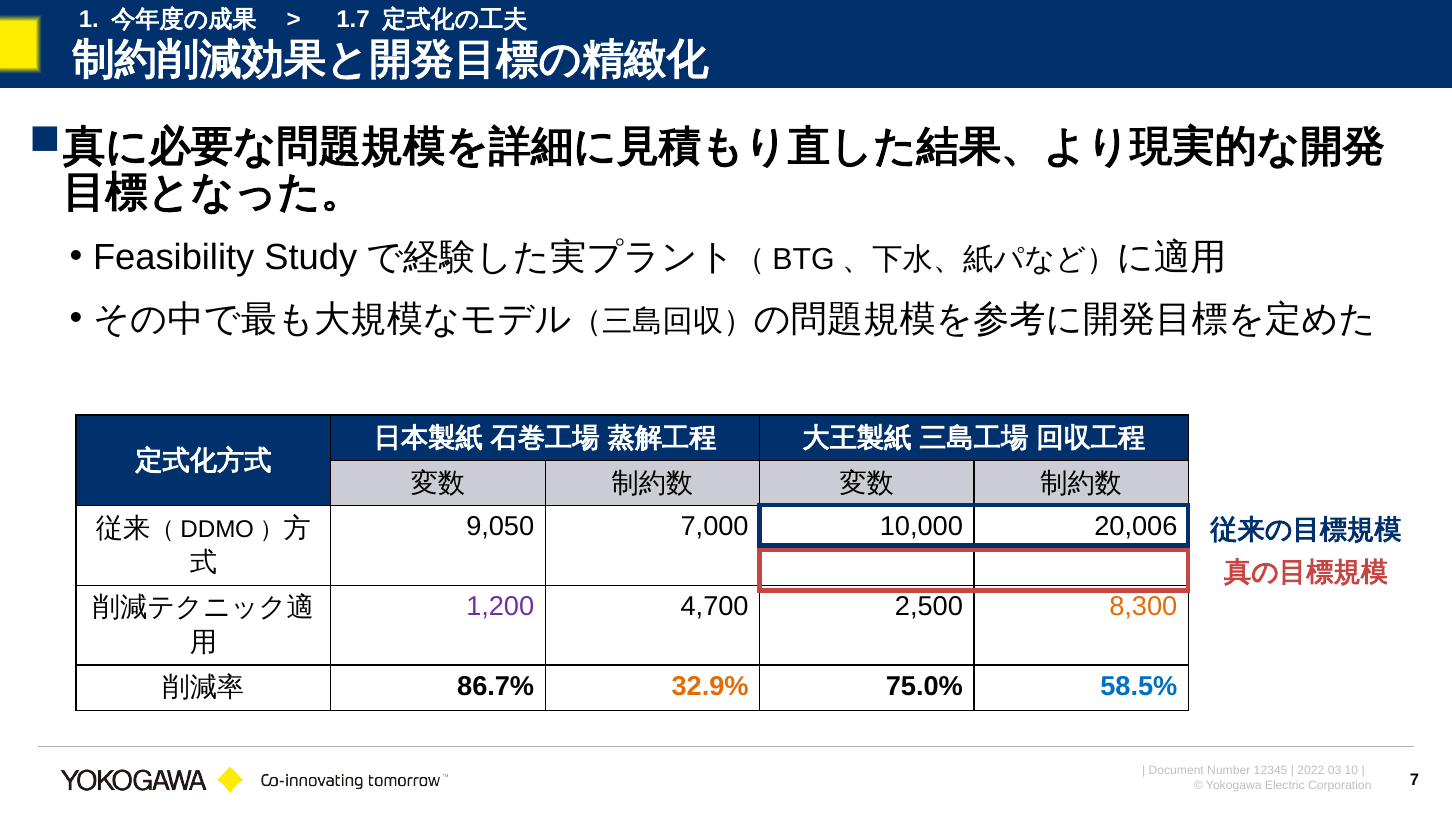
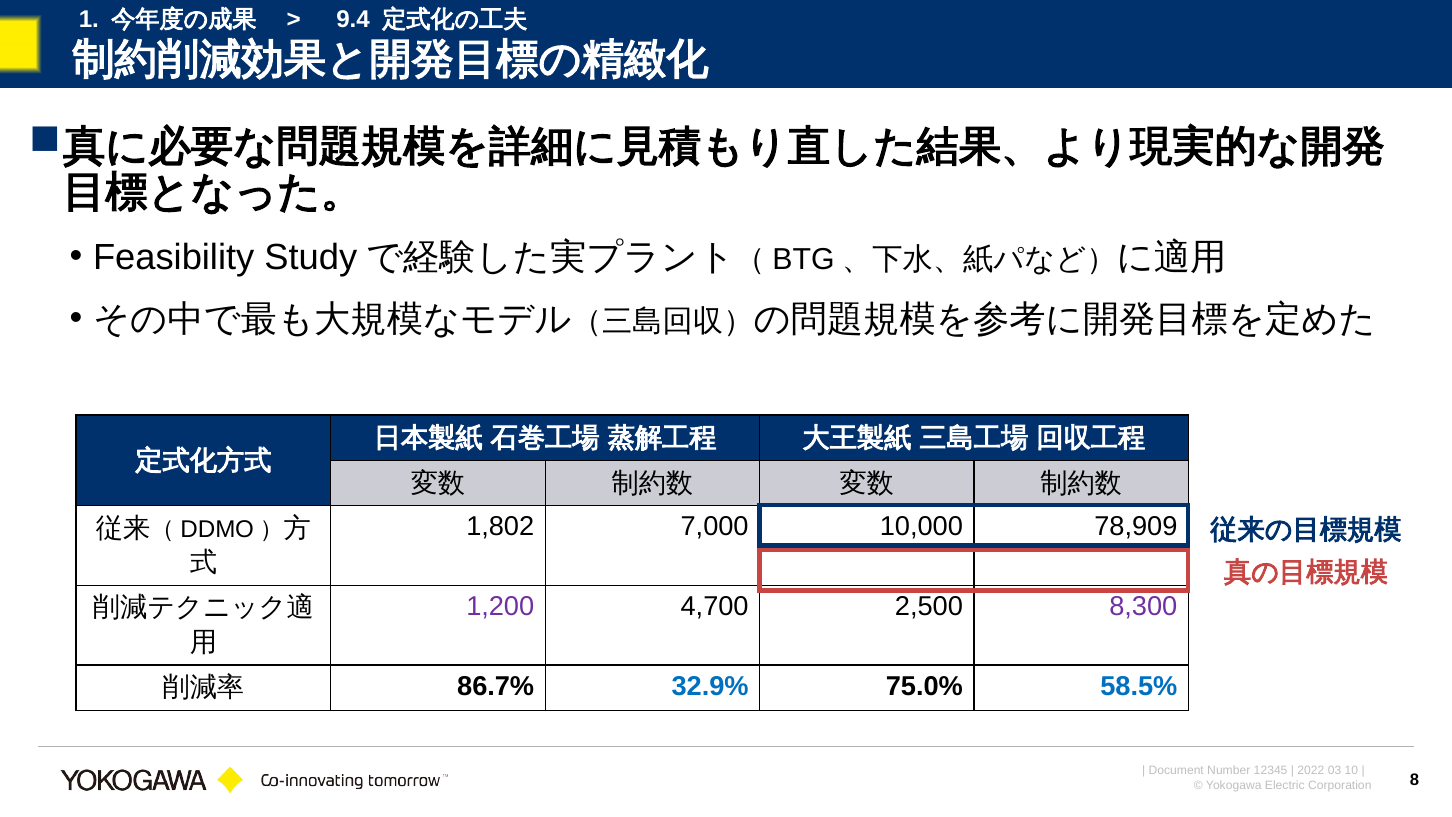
1.7: 1.7 -> 9.4 (353, 19)
9,050: 9,050 -> 1,802 (500, 527)
20,006: 20,006 -> 78,909 (1136, 527)
8,300 colour: orange -> purple (1143, 606)
32.9% colour: orange -> blue (710, 686)
7: 7 -> 8 (1415, 780)
